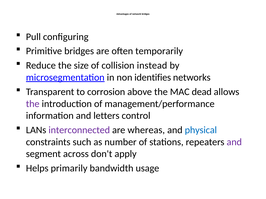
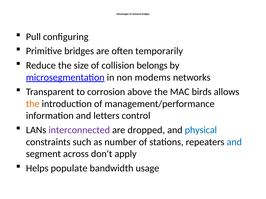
instead: instead -> belongs (152, 66)
identifies: identifies -> modems (153, 78)
dead: dead -> birds (202, 92)
the colour: purple -> orange (33, 104)
whereas: whereas -> dropped (146, 130)
and colour: purple -> blue (234, 142)
primarily: primarily -> populate (69, 169)
